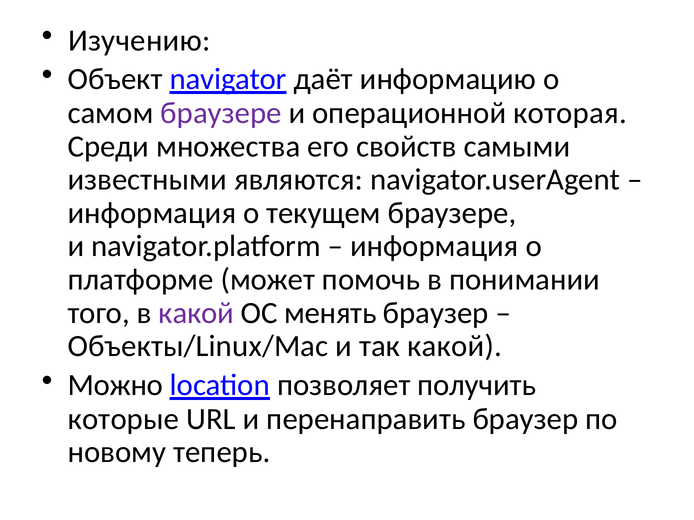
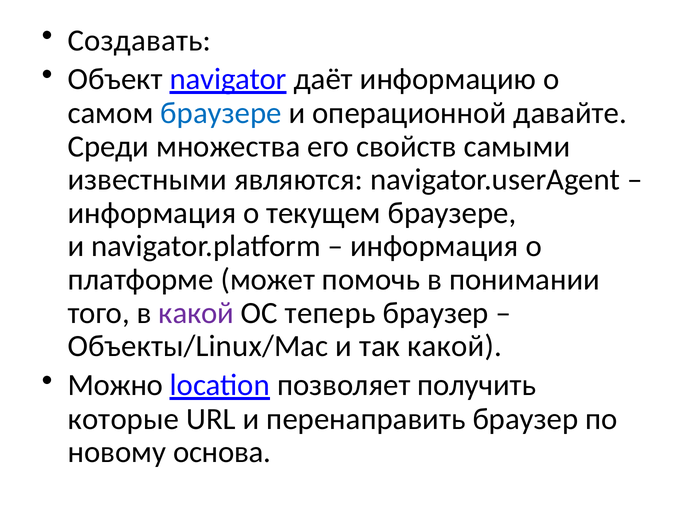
Изучению: Изучению -> Создавать (139, 40)
браузере colour: purple -> blue (221, 113)
которая: которая -> давайте (570, 113)
менять: менять -> теперь (330, 313)
теперь: теперь -> основа (222, 453)
